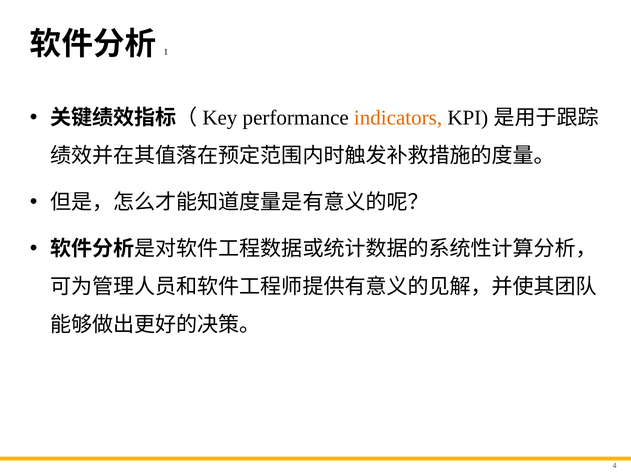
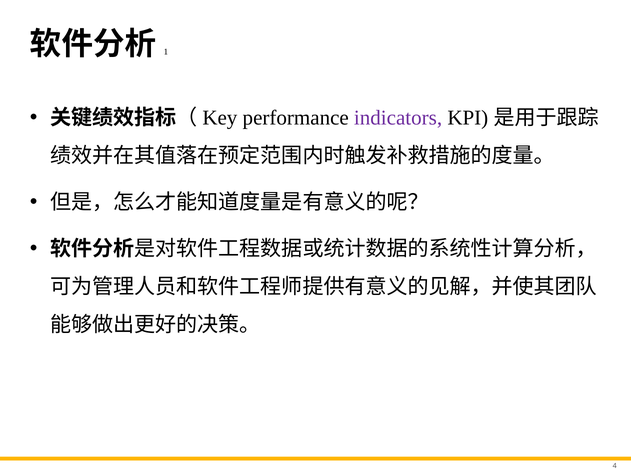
indicators colour: orange -> purple (398, 118)
